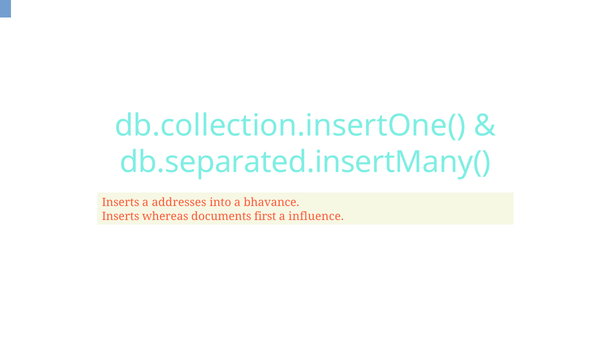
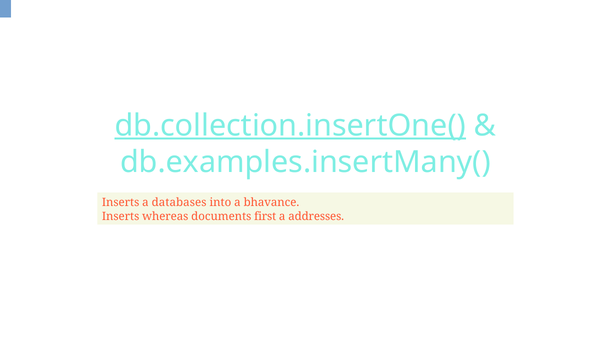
db.collection.insertOne( underline: none -> present (290, 126)
db.separated.insertMany(: db.separated.insertMany( -> db.examples.insertMany( (305, 162)
addresses: addresses -> databases (179, 203)
influence: influence -> addresses (316, 217)
